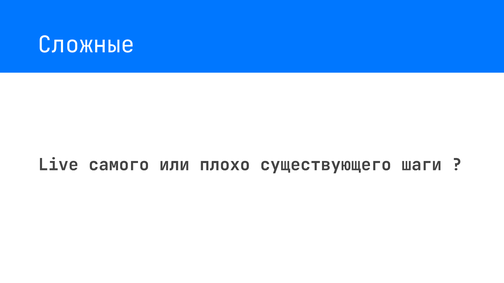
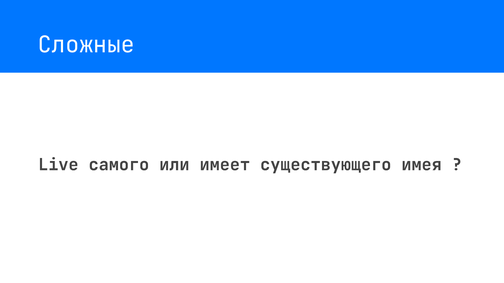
плохо: плохо -> имеет (225, 165)
шаги: шаги -> имея (422, 165)
